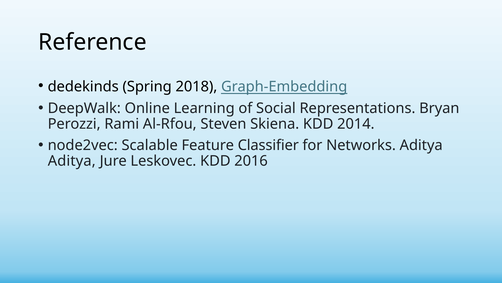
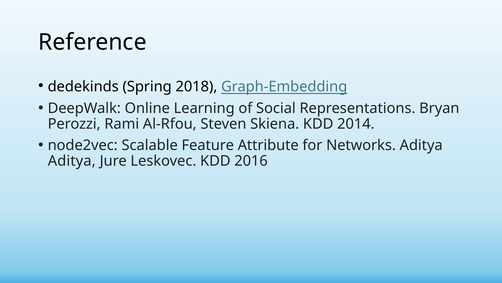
Classifier: Classifier -> Attribute (268, 145)
